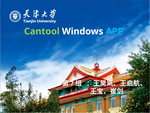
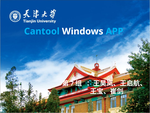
Cantool colour: light green -> light blue (42, 31)
